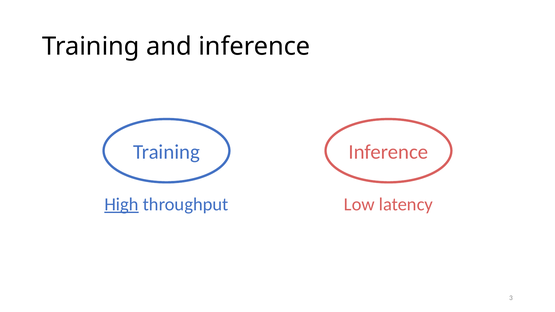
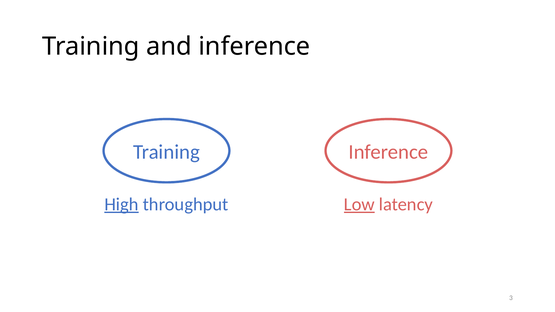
Low underline: none -> present (359, 205)
